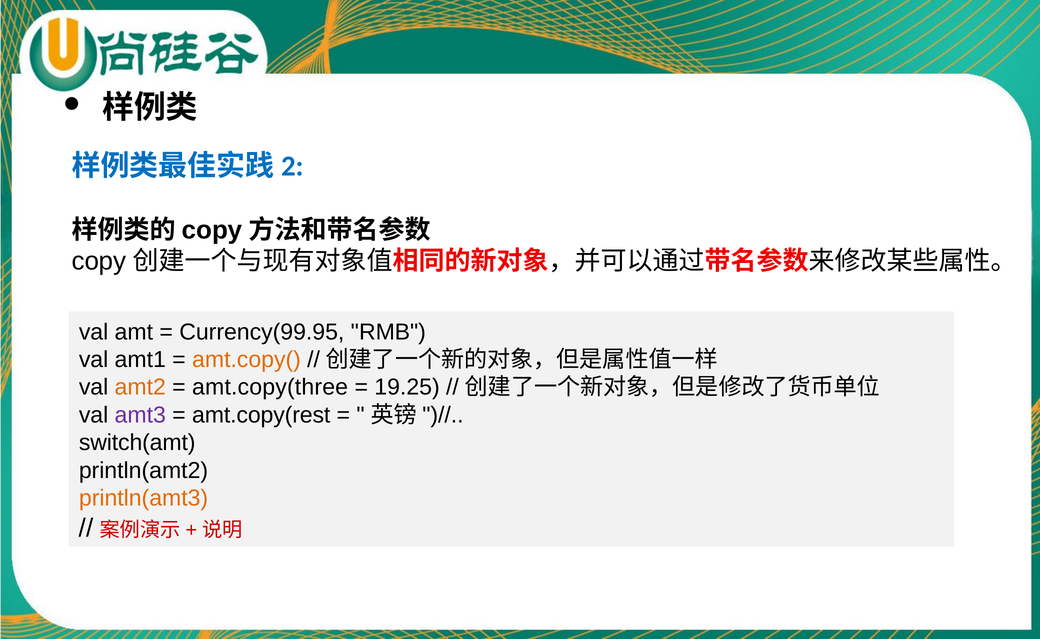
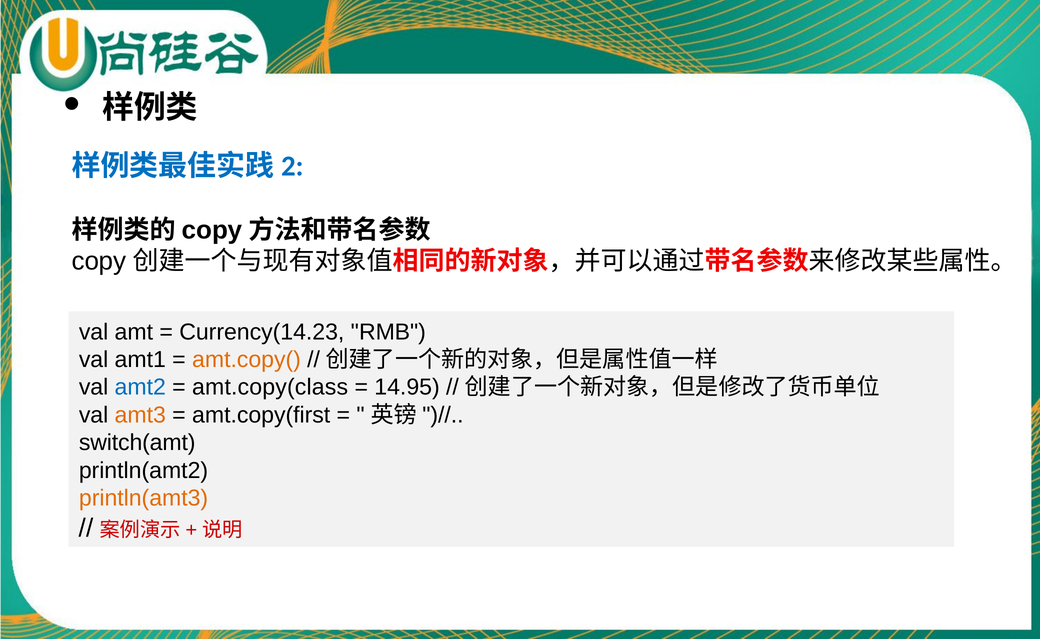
Currency(99.95: Currency(99.95 -> Currency(14.23 (262, 332)
amt2 colour: orange -> blue (140, 387)
amt.copy(three: amt.copy(three -> amt.copy(class (270, 387)
19.25: 19.25 -> 14.95 (407, 387)
amt3 colour: purple -> orange (140, 415)
amt.copy(rest: amt.copy(rest -> amt.copy(first (261, 415)
